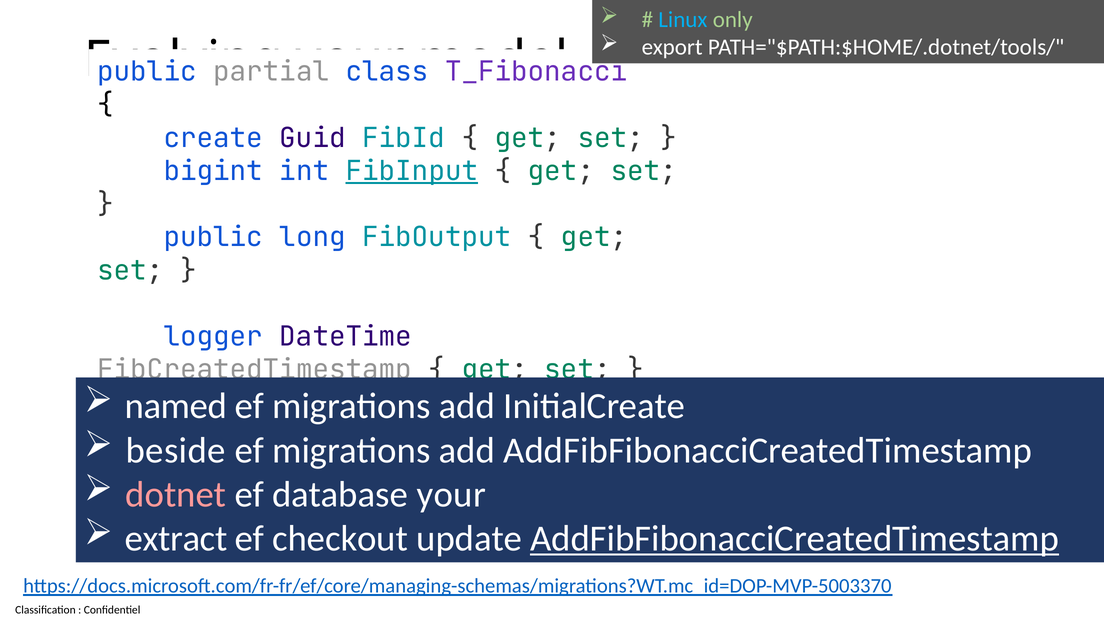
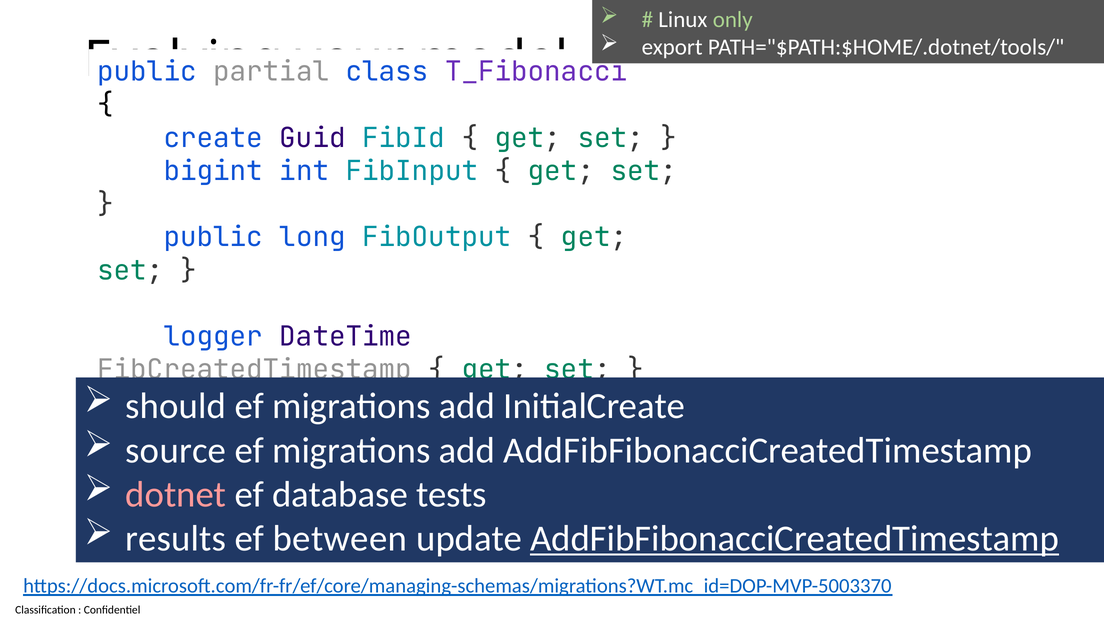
Linux colour: light blue -> white (683, 19)
FibInput underline: present -> none (412, 171)
named: named -> should (176, 406)
beside: beside -> source (176, 450)
database your: your -> tests (452, 495)
extract: extract -> results (176, 539)
checkout: checkout -> between (340, 539)
